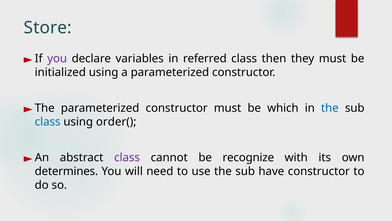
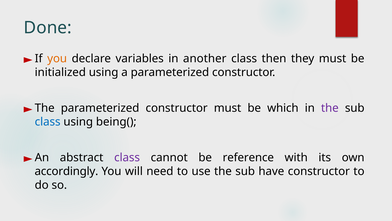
Store: Store -> Done (48, 28)
you colour: purple -> orange (57, 59)
referred: referred -> another (205, 59)
the colour: blue -> purple (330, 108)
order(: order( -> being( (116, 122)
recognize: recognize -> reference (248, 157)
determines: determines -> accordingly (66, 171)
